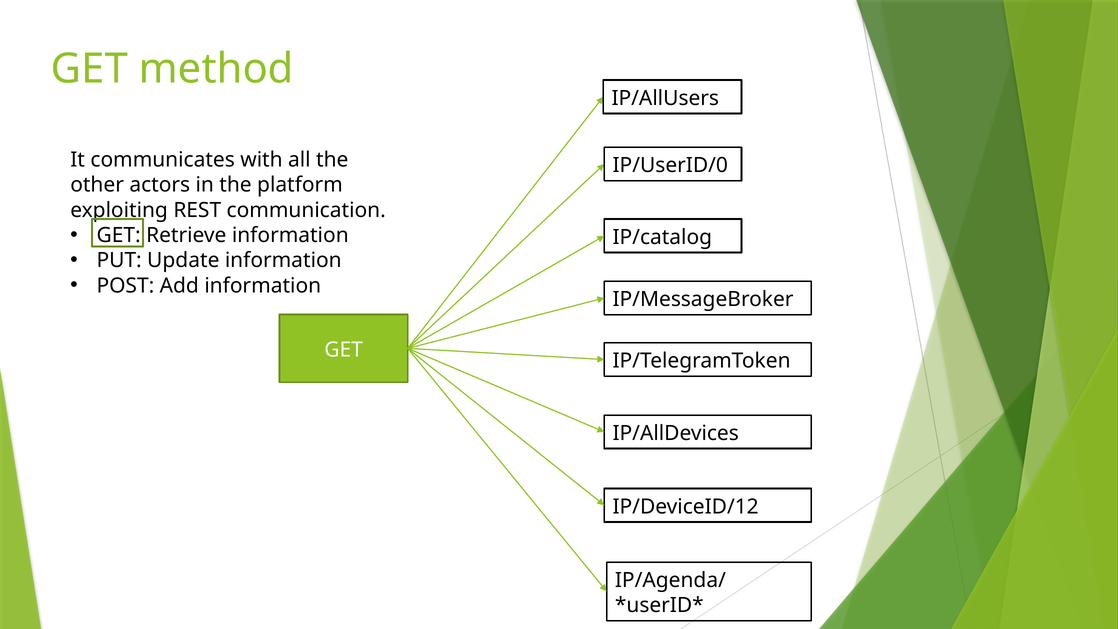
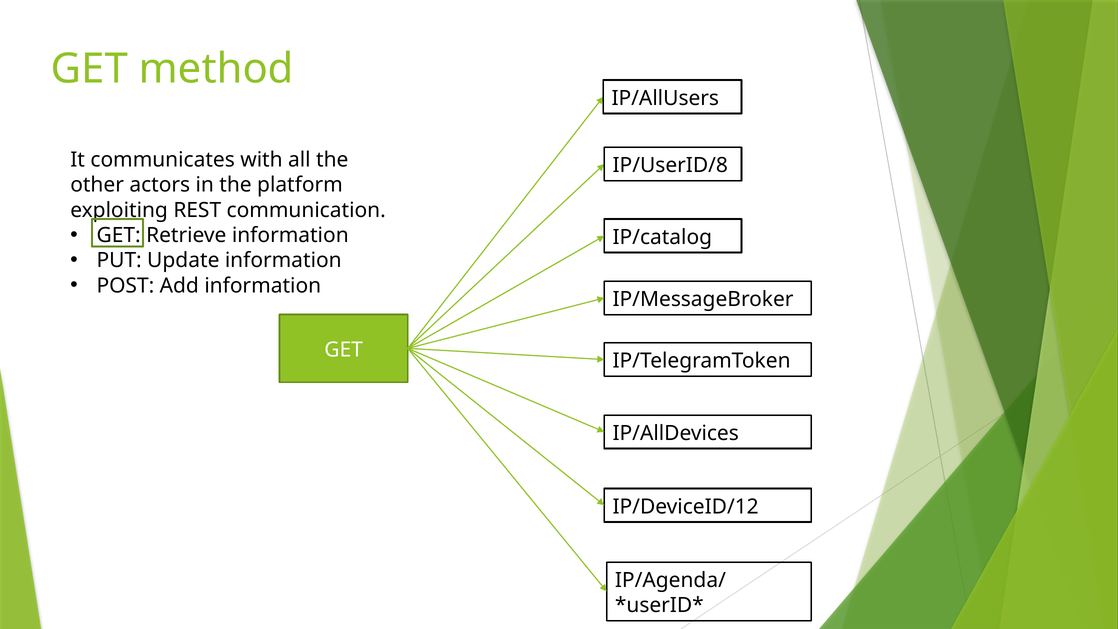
IP/UserID/0: IP/UserID/0 -> IP/UserID/8 (670, 165)
